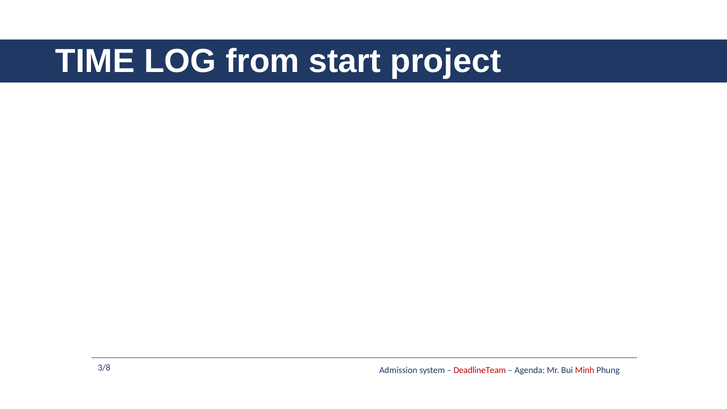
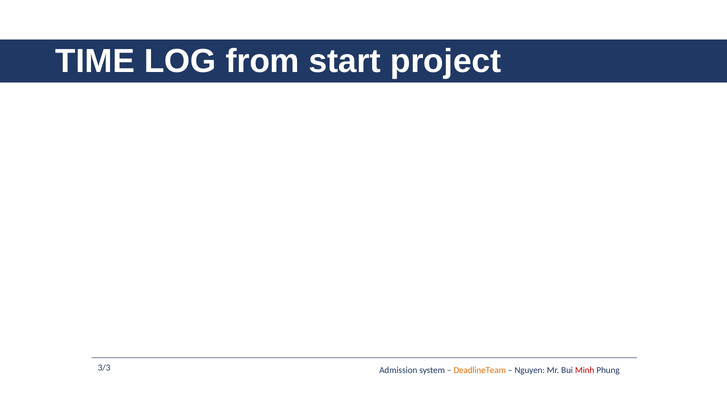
3/8: 3/8 -> 3/3 (104, 368)
DeadlineTeam colour: red -> orange (480, 370)
Agenda: Agenda -> Nguyen (530, 370)
